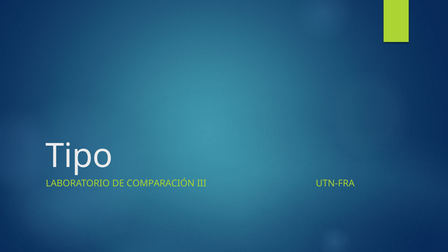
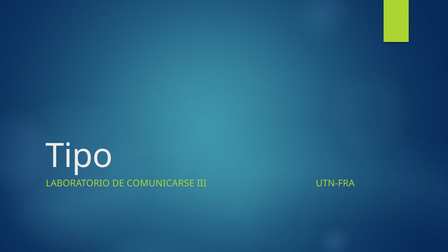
COMPARACIÓN: COMPARACIÓN -> COMUNICARSE (161, 183)
